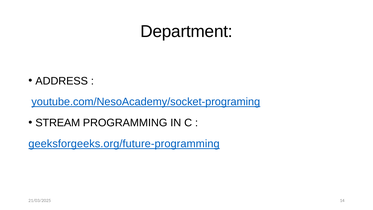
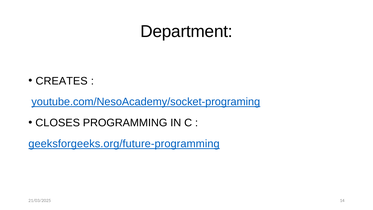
ADDRESS: ADDRESS -> CREATES (62, 81)
STREAM: STREAM -> CLOSES (58, 123)
